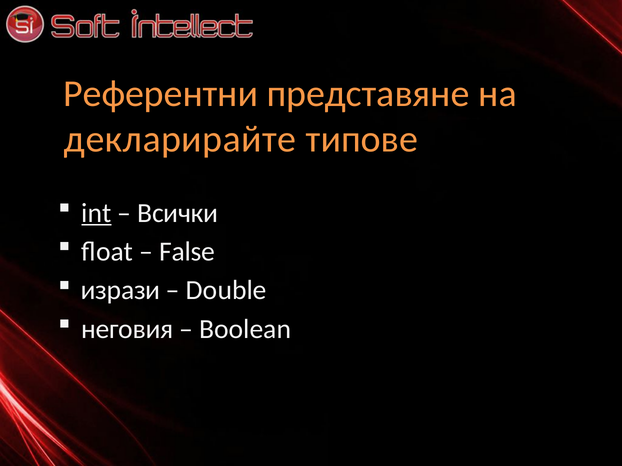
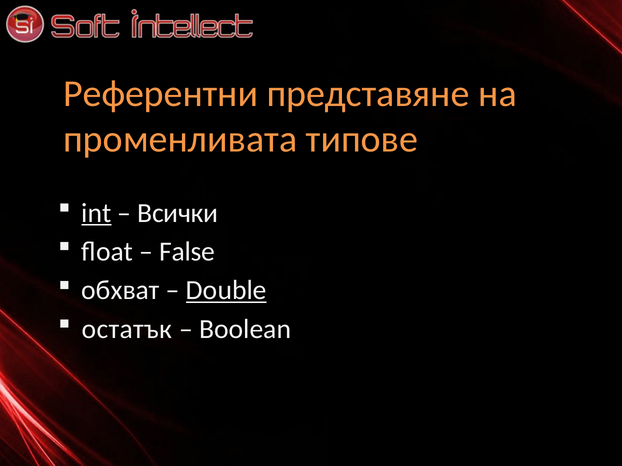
декларирайте: декларирайте -> променливата (180, 140)
изрази: изрази -> обхват (121, 291)
Double underline: none -> present (226, 291)
неговия: неговия -> остатък (127, 329)
